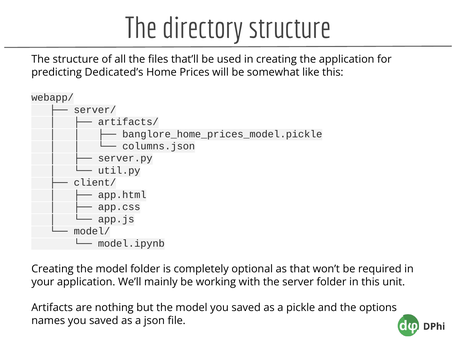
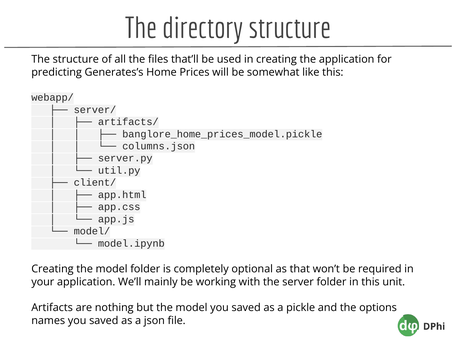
Dedicated’s: Dedicated’s -> Generates’s (114, 72)
